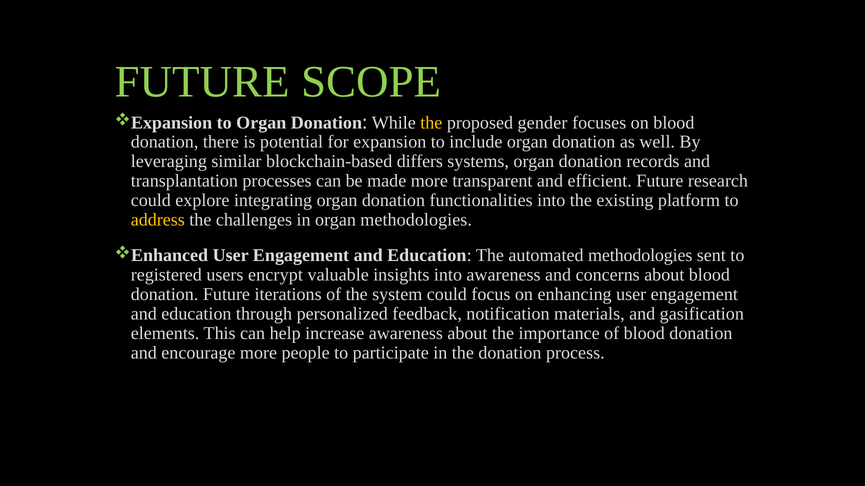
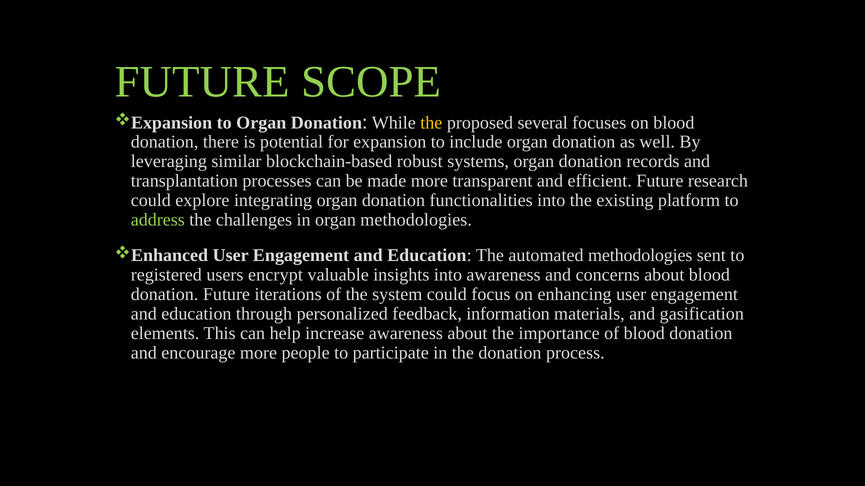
gender: gender -> several (543, 123)
differs: differs -> robust (420, 162)
address colour: yellow -> light green (158, 220)
notification: notification -> information (508, 314)
